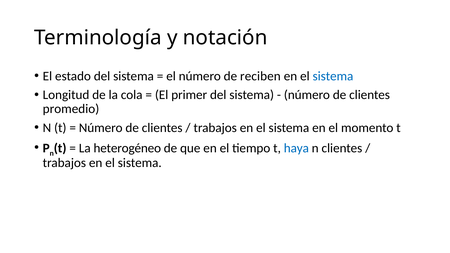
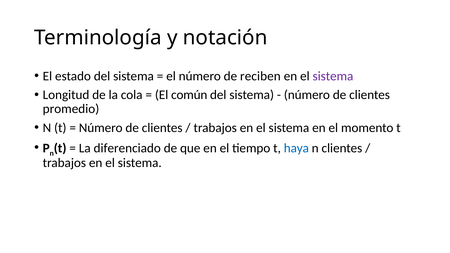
sistema colour: blue -> purple (333, 76)
primer: primer -> común (189, 95)
heterogéneo: heterogéneo -> diferenciado (127, 148)
